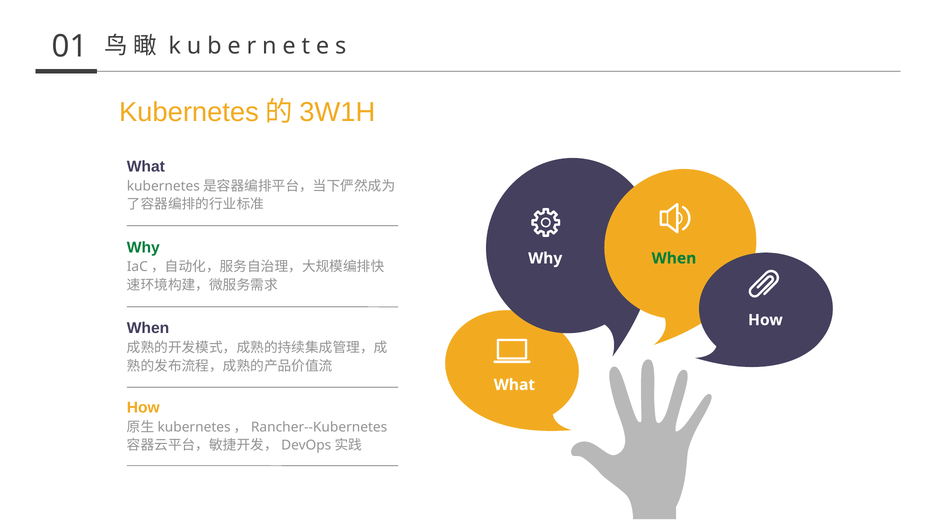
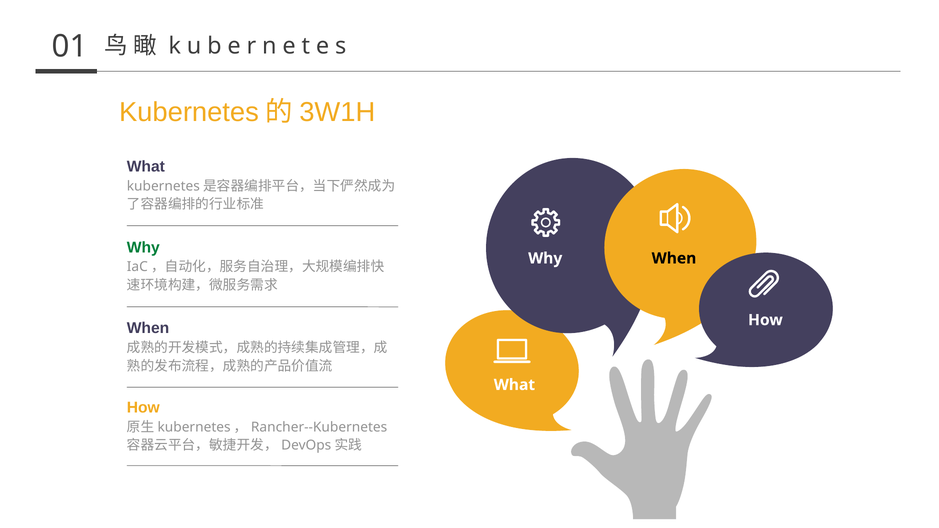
When colour: green -> black (674, 258)
